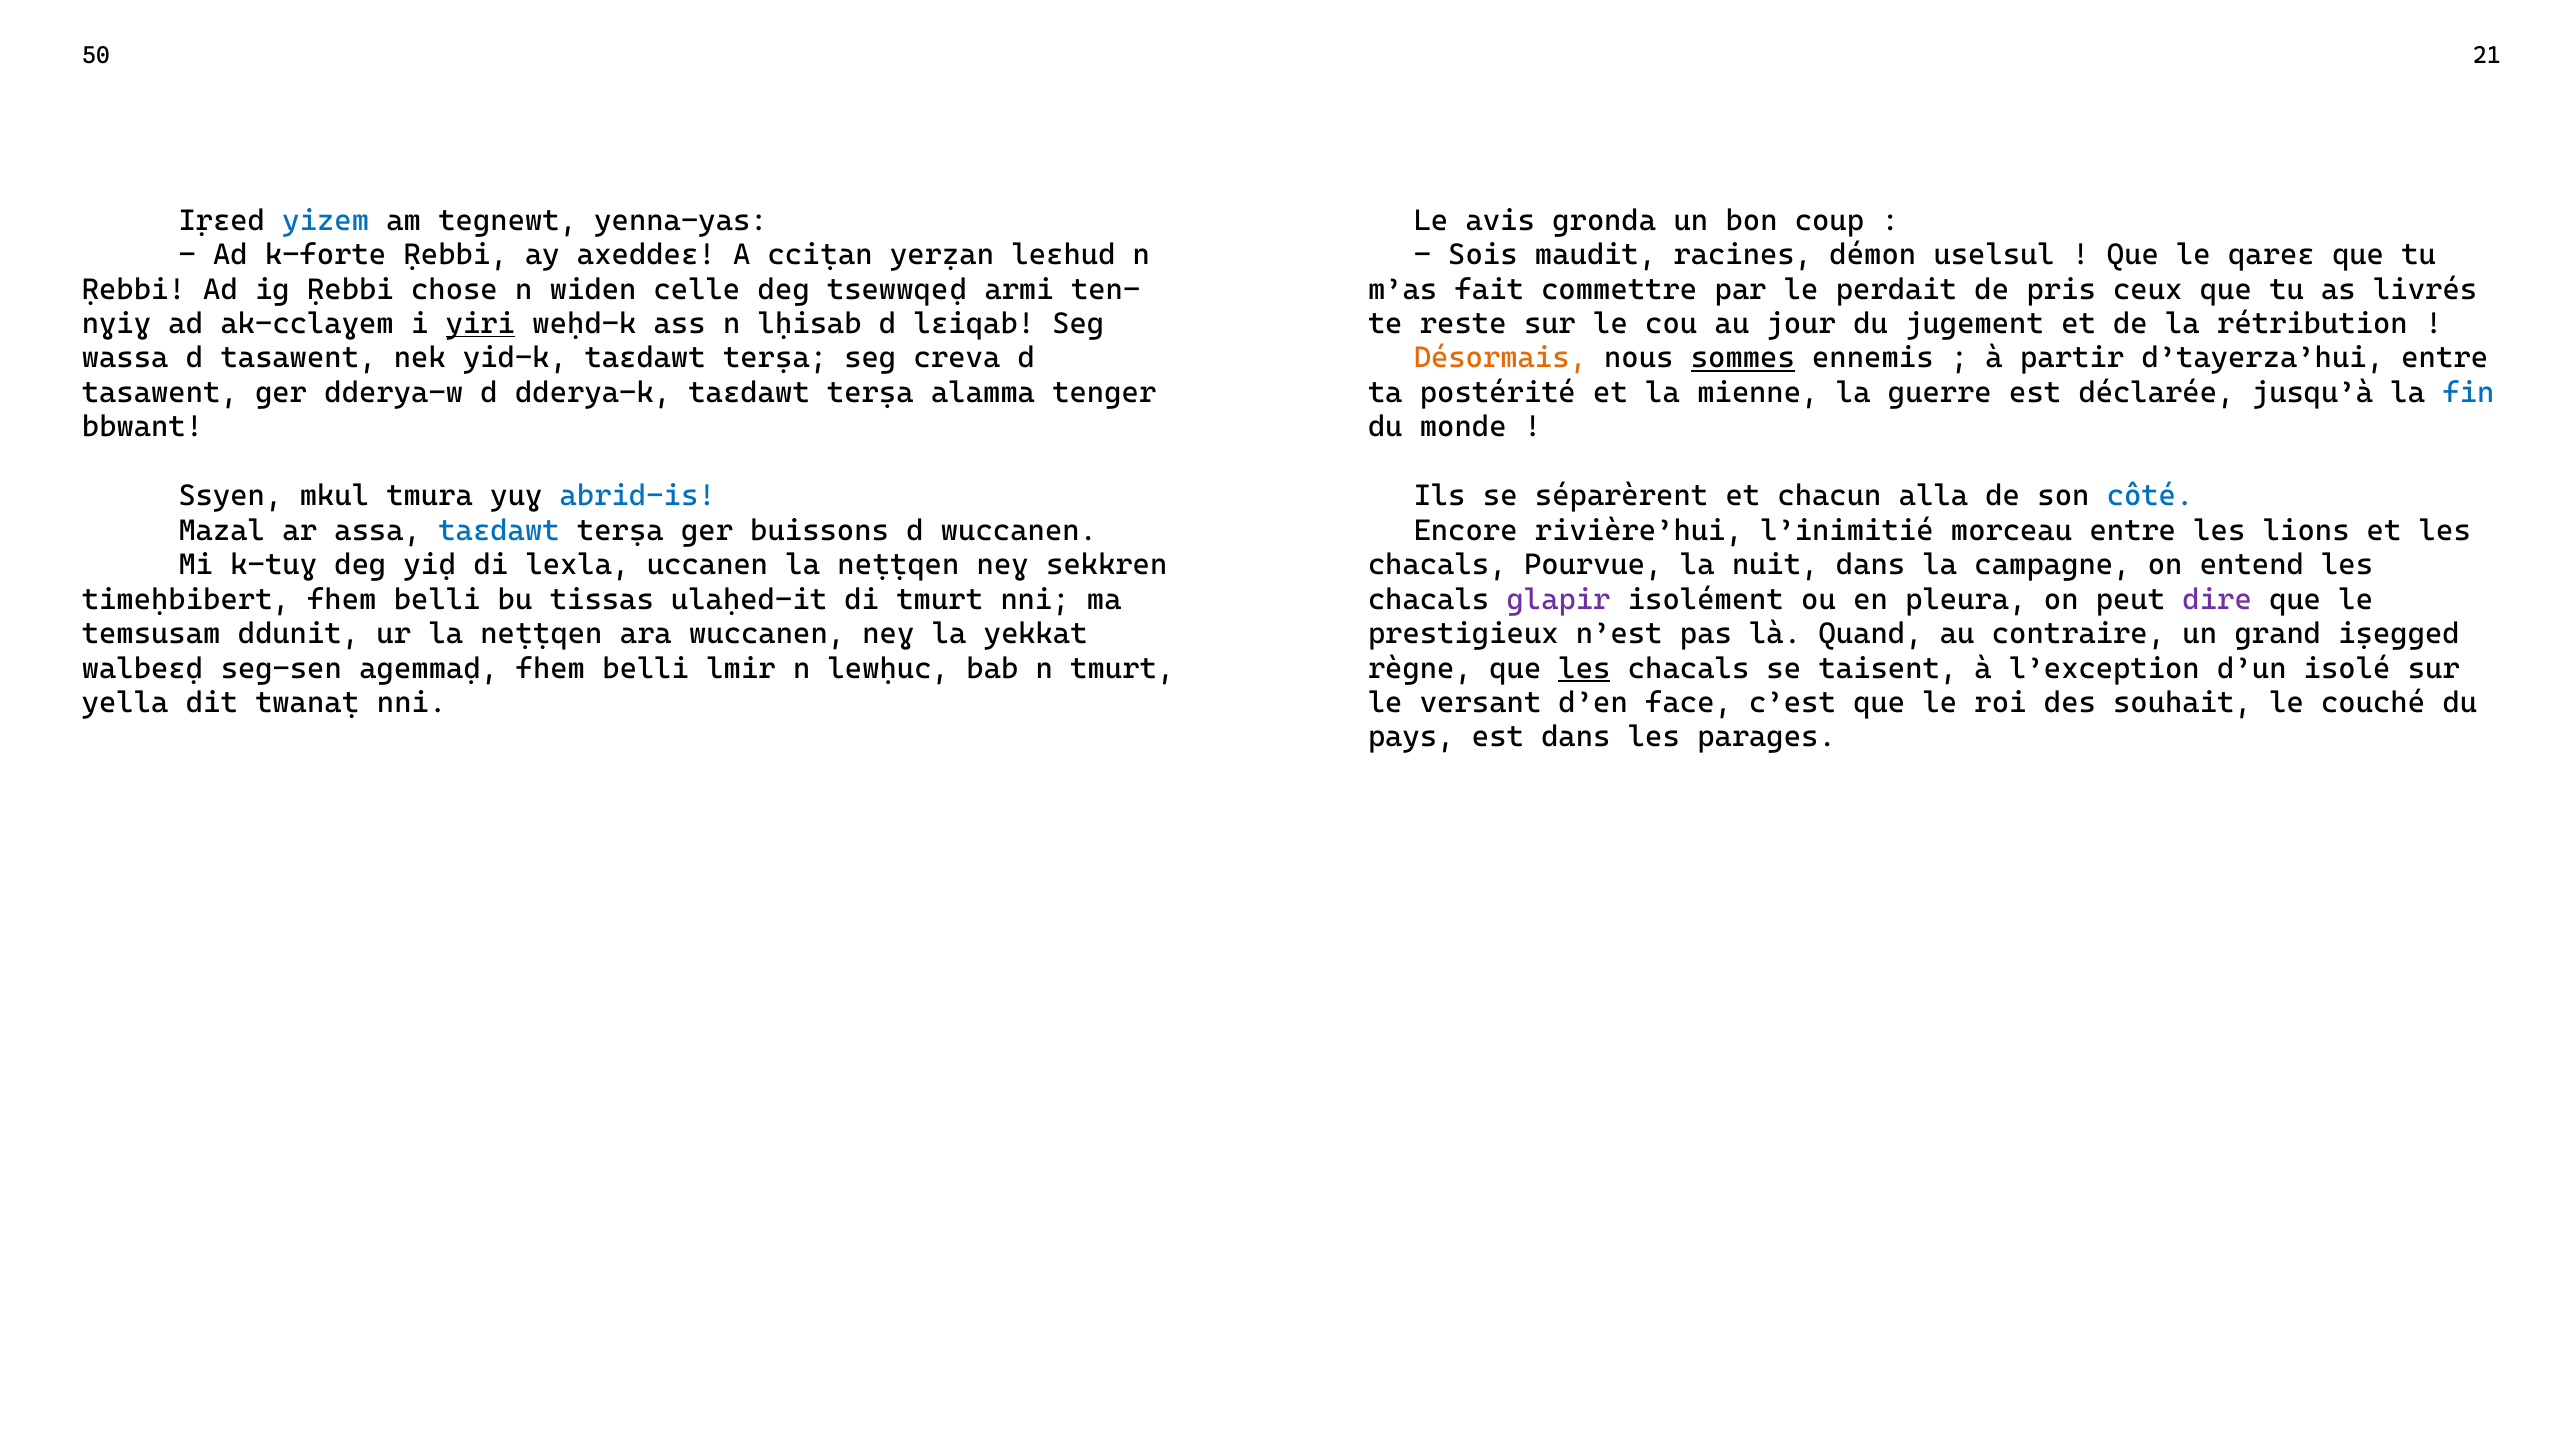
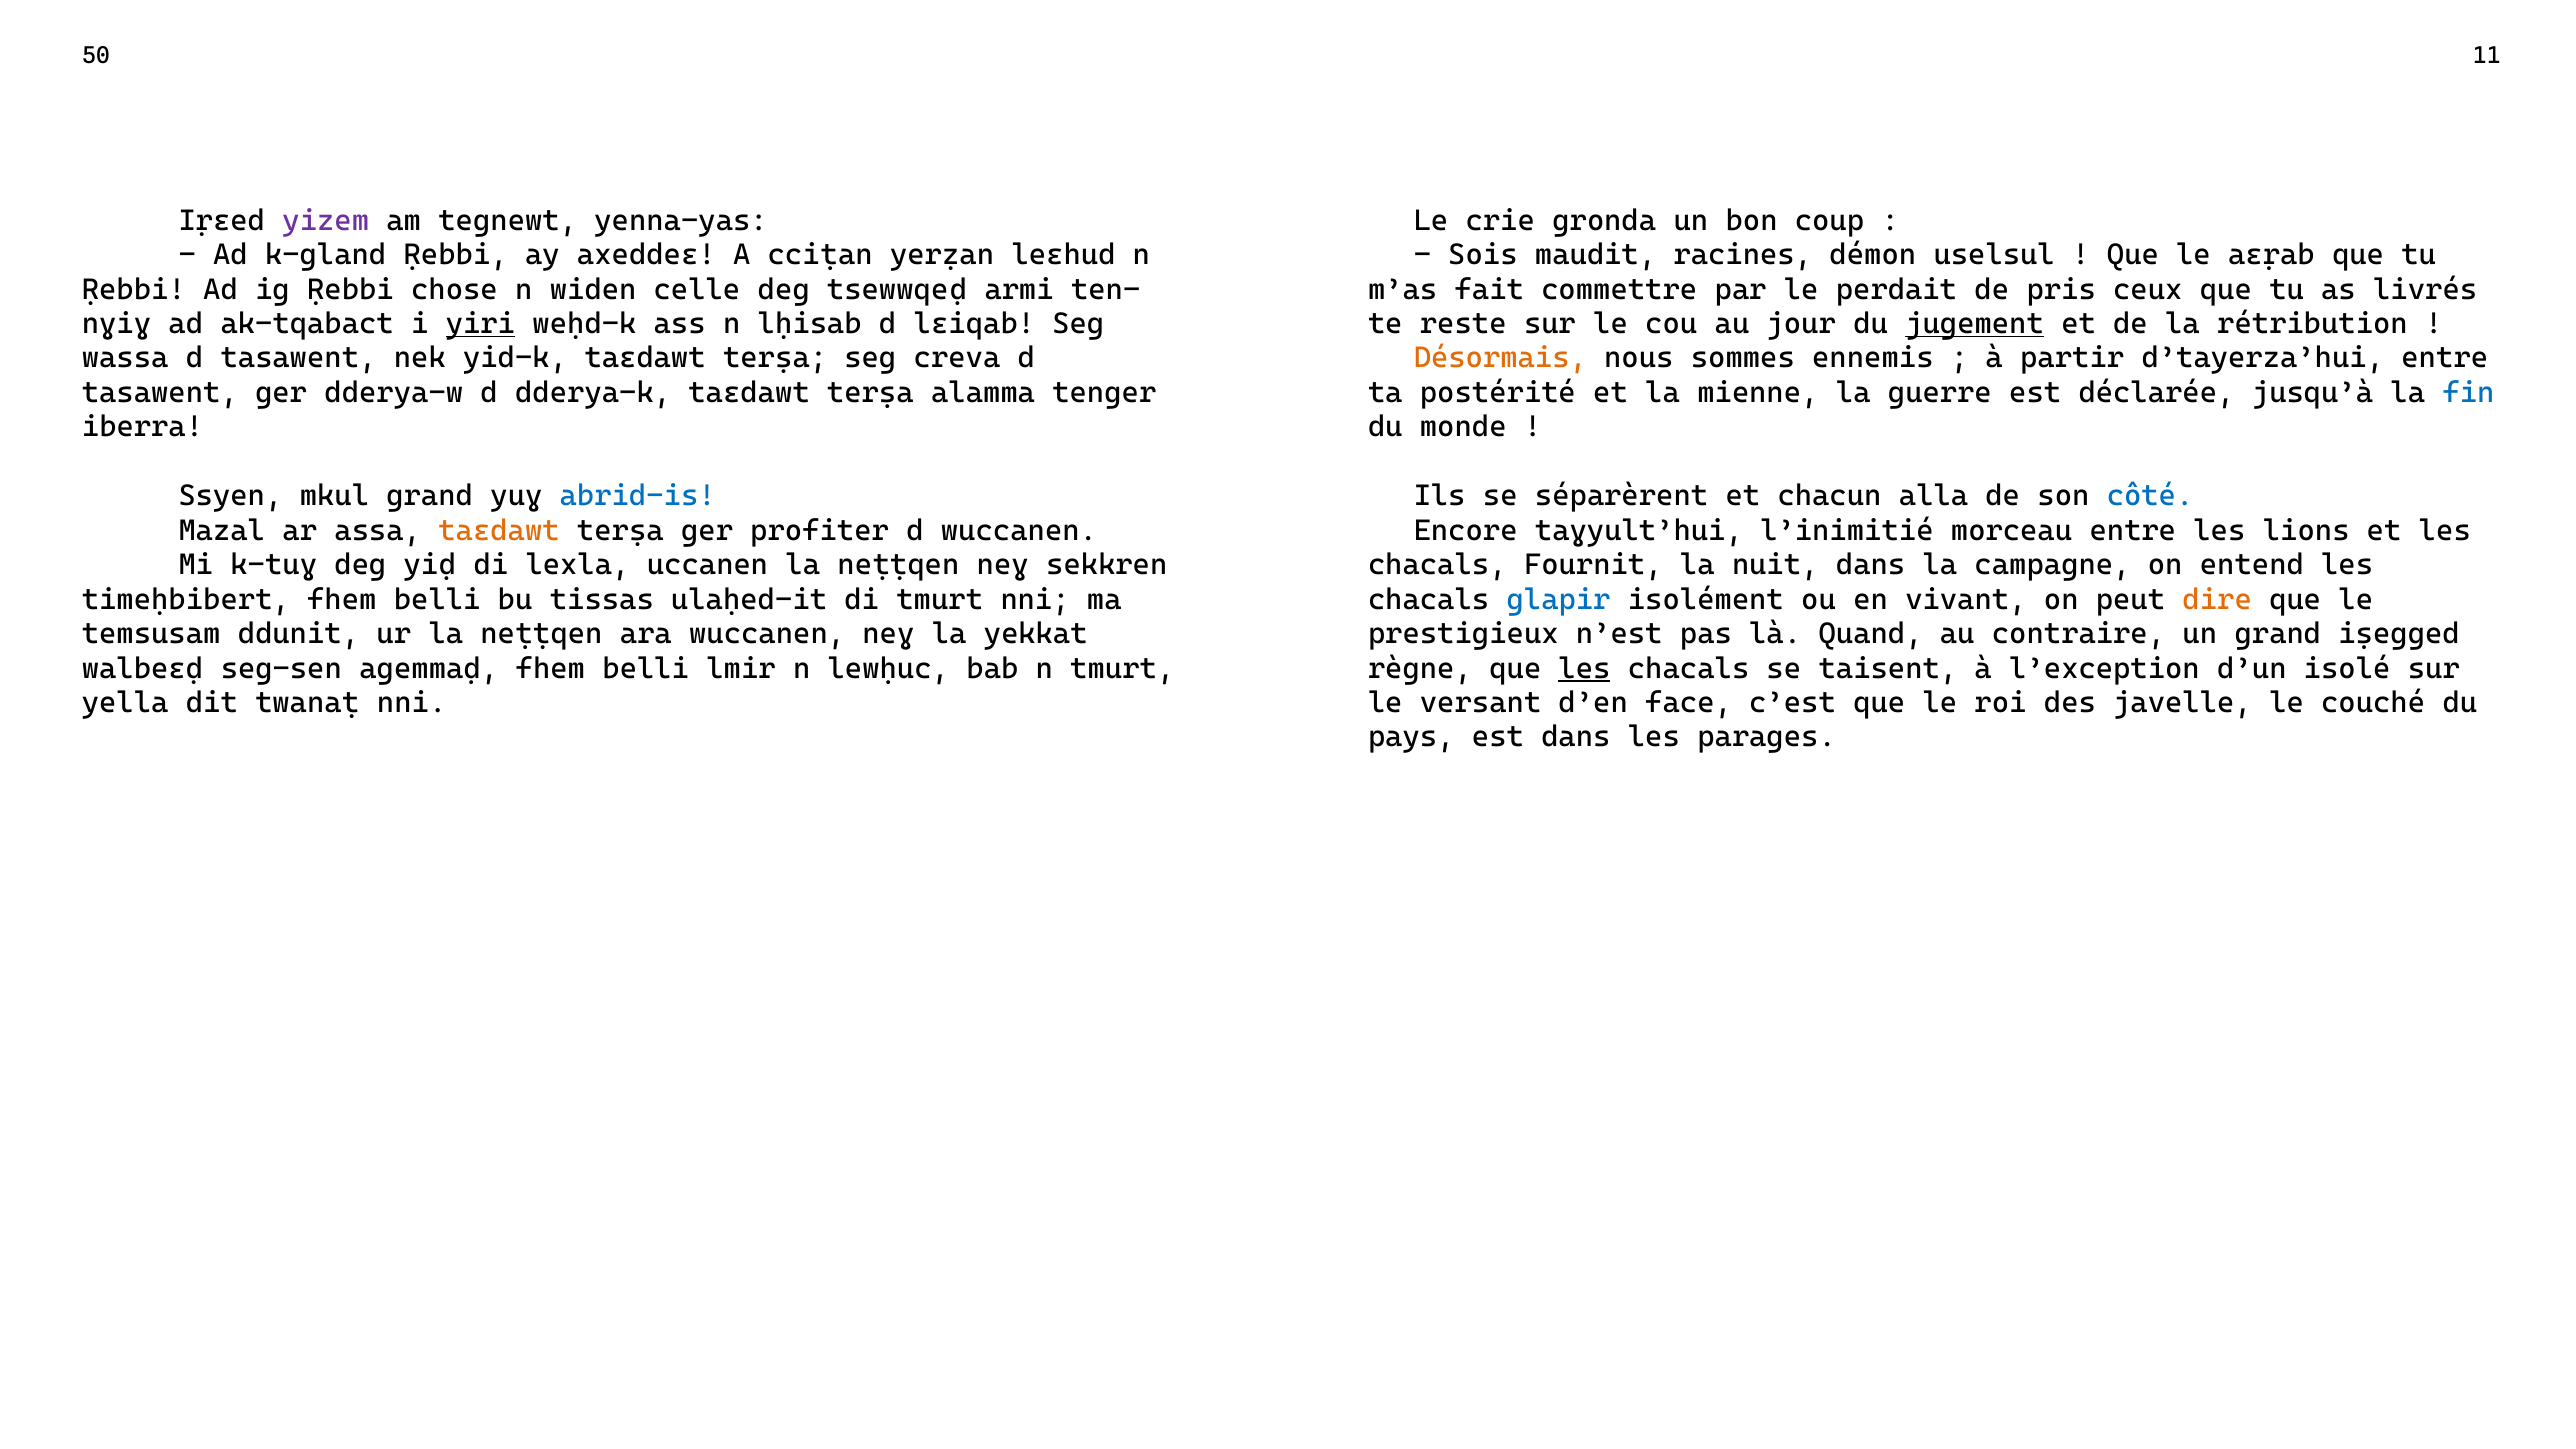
21: 21 -> 11 (2487, 56)
yizem colour: blue -> purple (326, 220)
avis: avis -> crie (1500, 220)
k-forte: k-forte -> k-gland (326, 255)
qareɛ: qareɛ -> aɛṛab (2271, 255)
ak-cclaɣem: ak-cclaɣem -> ak-tqabact (307, 324)
jugement underline: none -> present (1975, 324)
sommes underline: present -> none (1743, 358)
bbwant: bbwant -> iberra (143, 427)
mkul tmura: tmura -> grand (430, 496)
taɛdawt colour: blue -> orange (499, 530)
buissons: buissons -> profiter (820, 530)
rivière’hui: rivière’hui -> taɣyult’hui (1639, 530)
Pourvue: Pourvue -> Fournit (1593, 565)
glapir colour: purple -> blue (1559, 599)
pleura: pleura -> vivant (1966, 599)
dire colour: purple -> orange (2217, 599)
souhait: souhait -> javelle (2182, 703)
